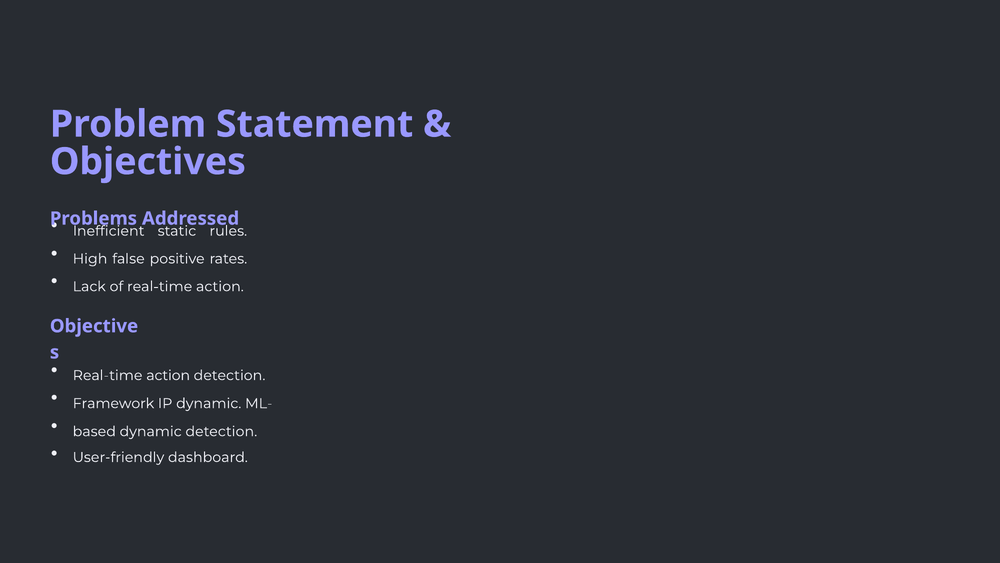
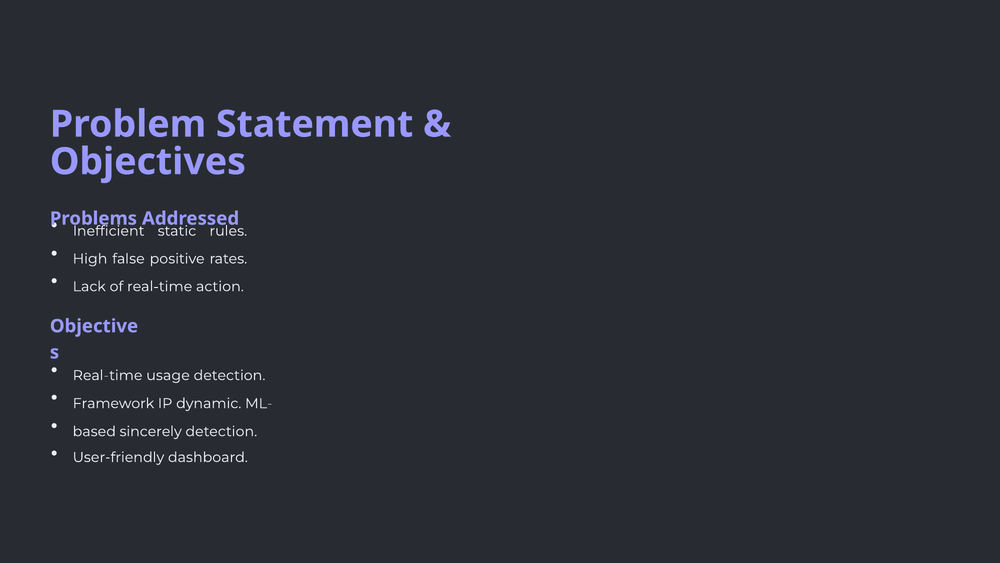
action: action -> usage (168, 376)
dynamic: dynamic -> sincerely (151, 432)
